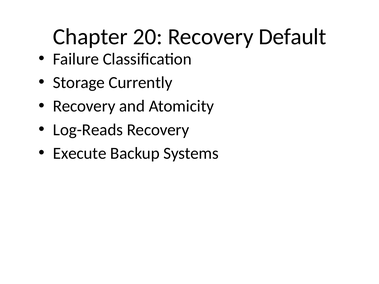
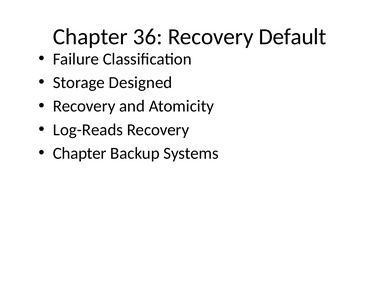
20: 20 -> 36 (148, 37)
Currently: Currently -> Designed (140, 83)
Execute: Execute -> Chapter (80, 153)
